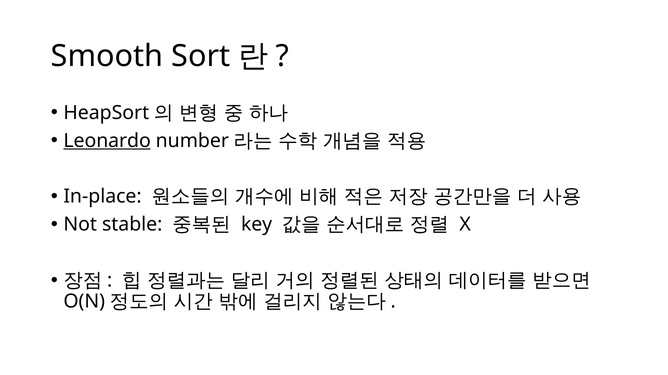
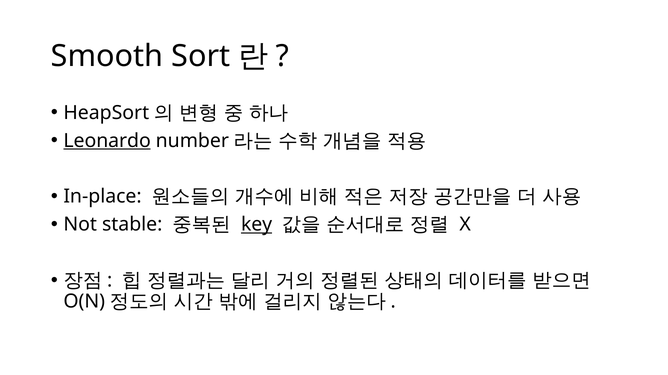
key underline: none -> present (257, 225)
